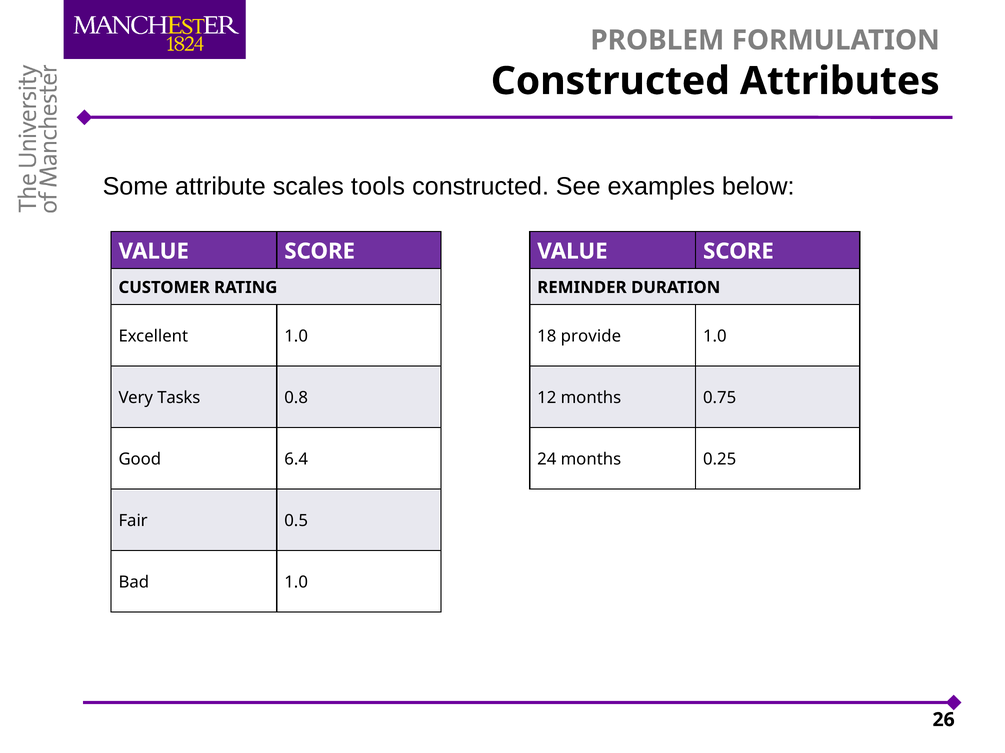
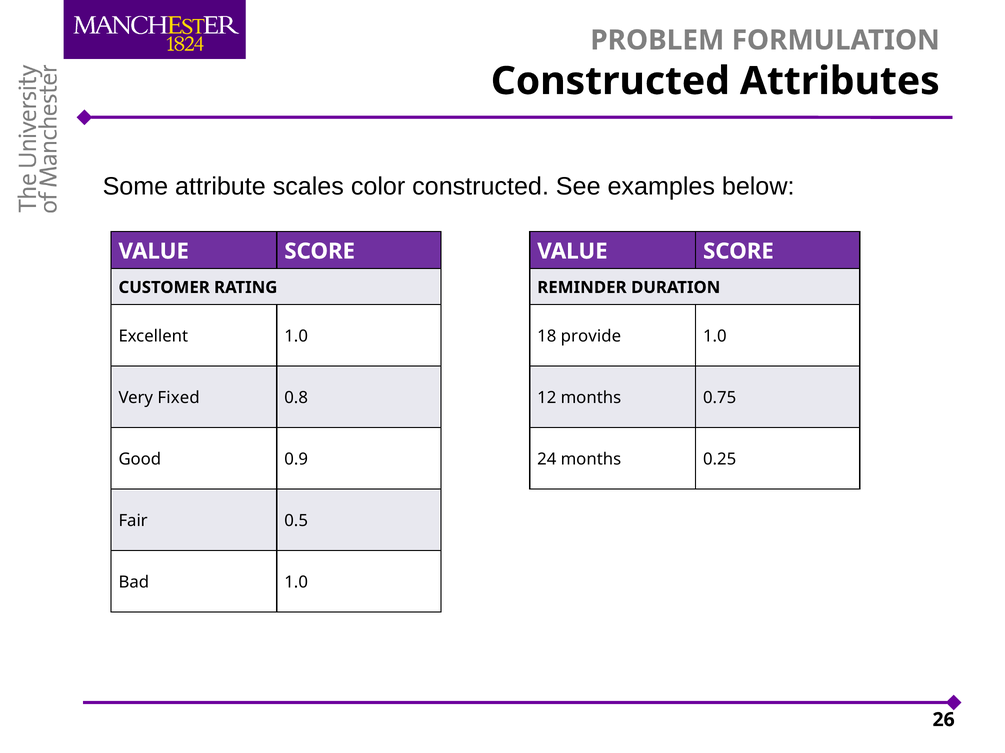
tools: tools -> color (378, 186)
Tasks: Tasks -> Fixed (179, 398)
6.4: 6.4 -> 0.9 (296, 460)
